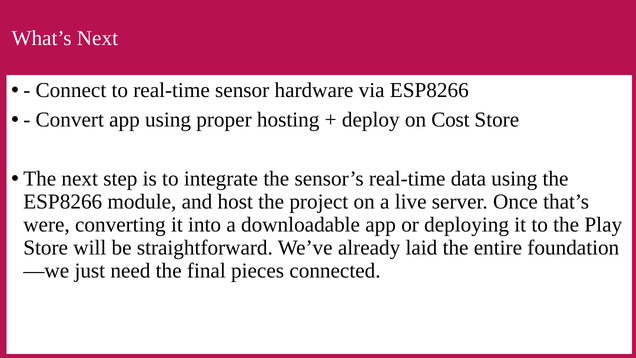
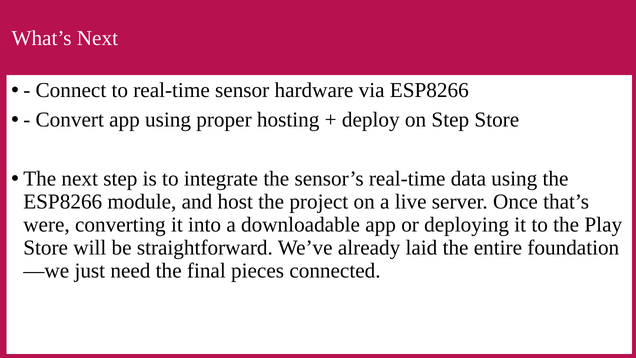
on Cost: Cost -> Step (450, 120)
